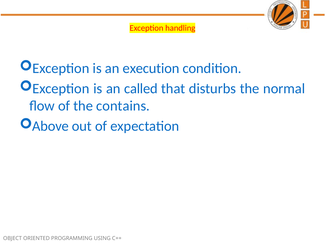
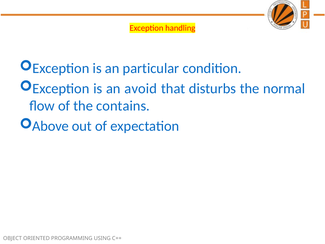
execution: execution -> particular (151, 68)
called: called -> avoid (141, 88)
